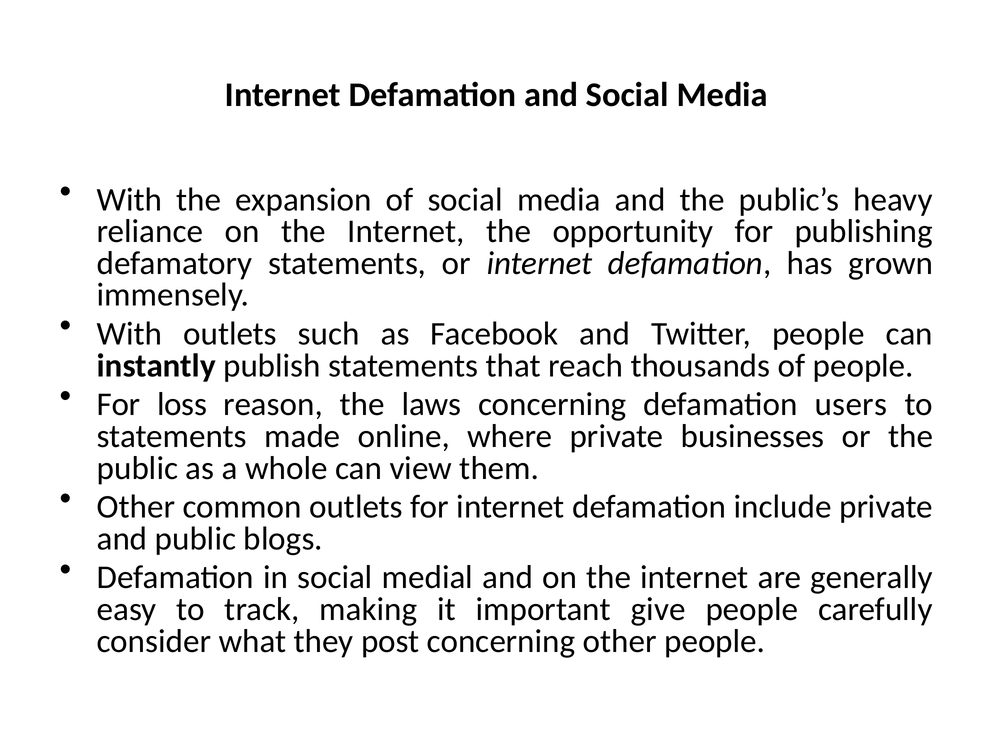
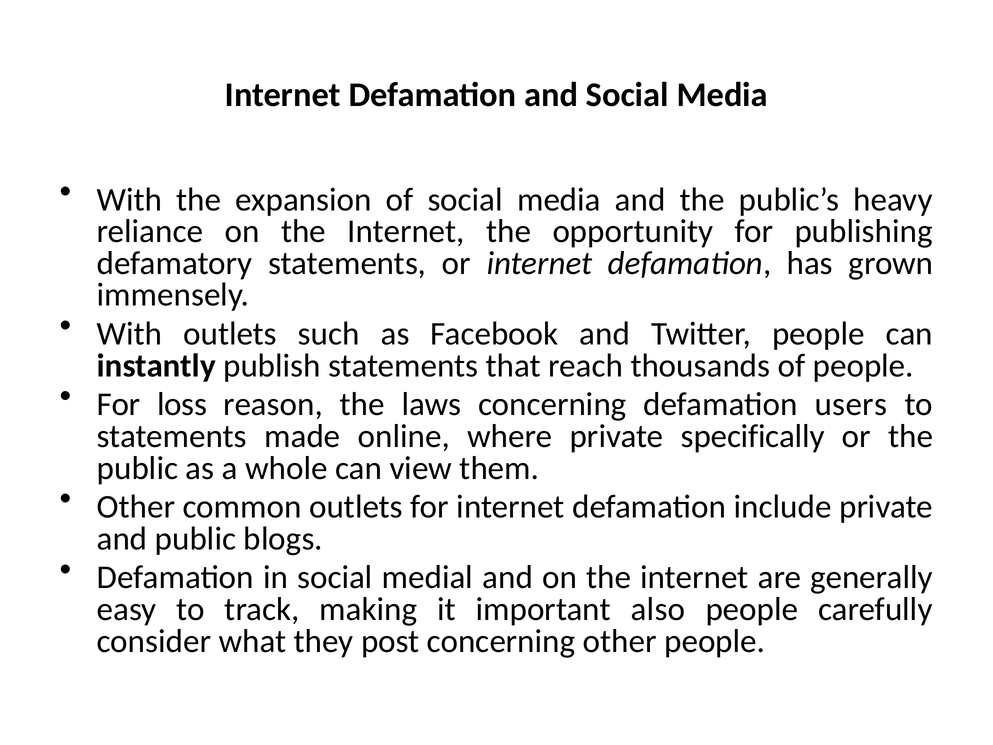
businesses: businesses -> specifically (753, 436)
give: give -> also (658, 609)
